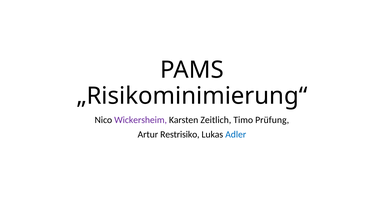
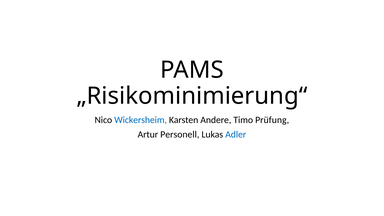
Wickersheim colour: purple -> blue (141, 120)
Zeitlich: Zeitlich -> Andere (216, 120)
Restrisiko: Restrisiko -> Personell (180, 134)
